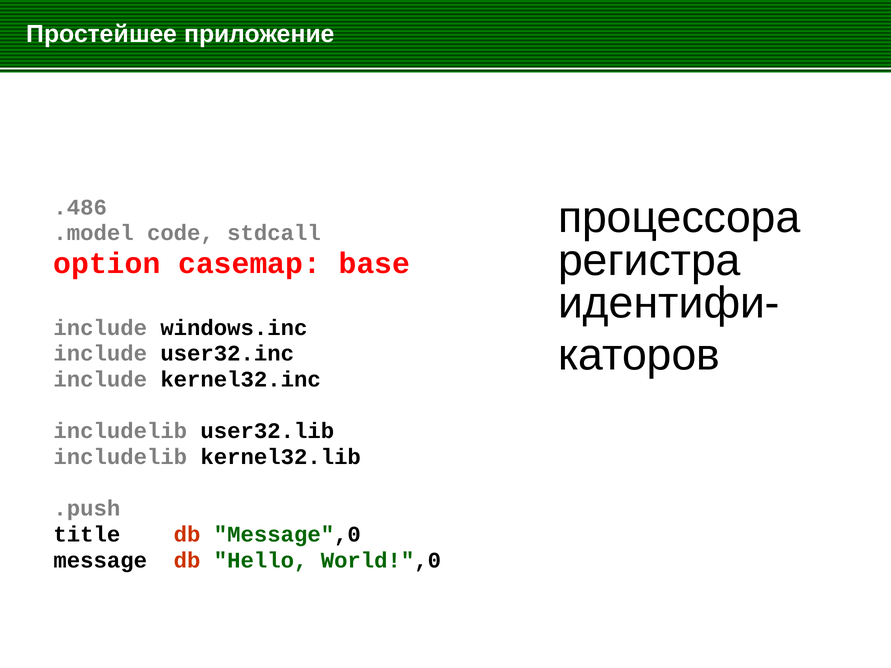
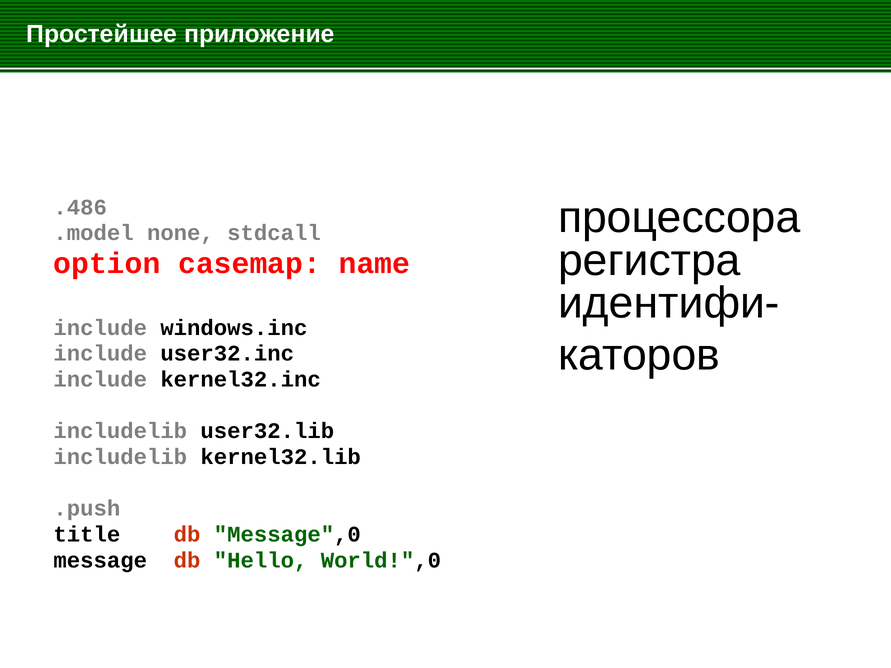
code: code -> none (180, 233)
base: base -> name (374, 264)
